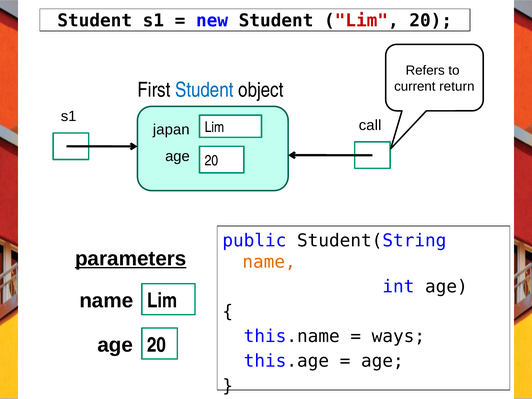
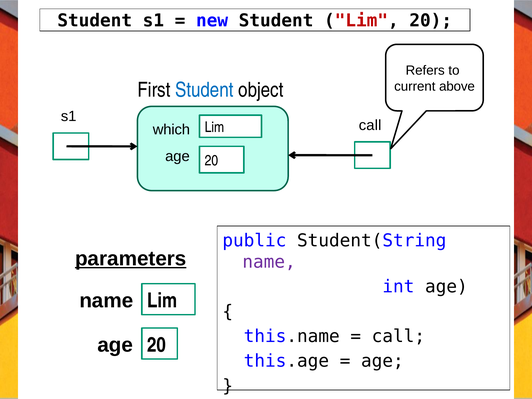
return: return -> above (457, 86)
japan: japan -> which (171, 130)
name colour: orange -> purple (269, 262)
ways: ways -> call (398, 336)
